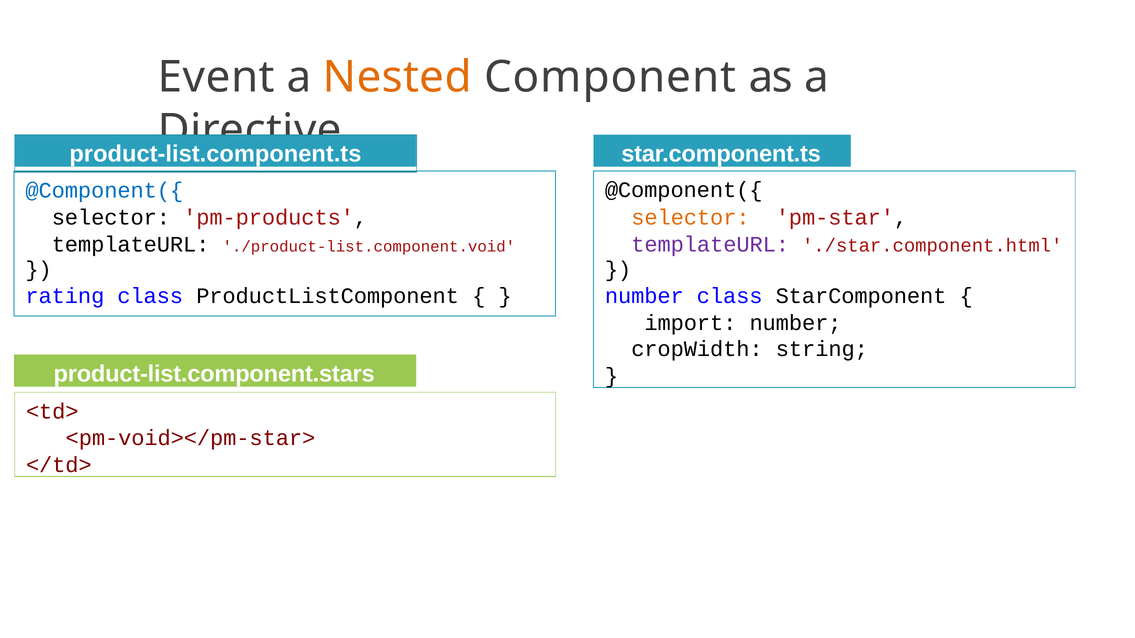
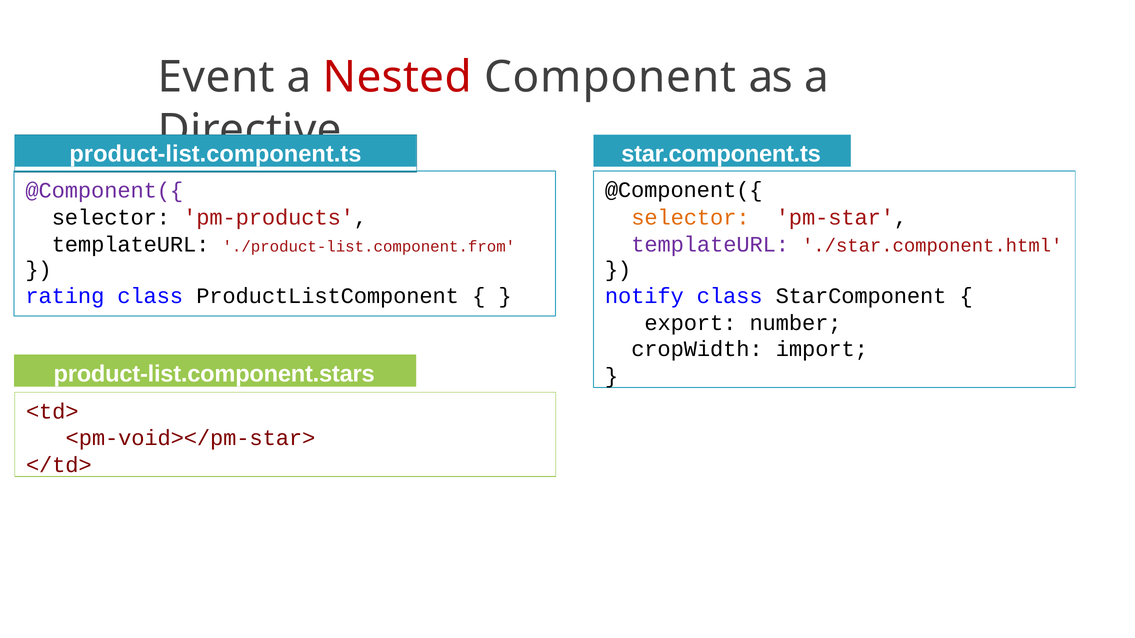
Nested colour: orange -> red (397, 77)
@Component({ colour: blue -> purple (104, 190)
./product-list.component.void: ./product-list.component.void -> ./product-list.component.from (369, 247)
number: number -> notify (644, 296)
import: import -> export (690, 323)
string: string -> import (822, 349)
